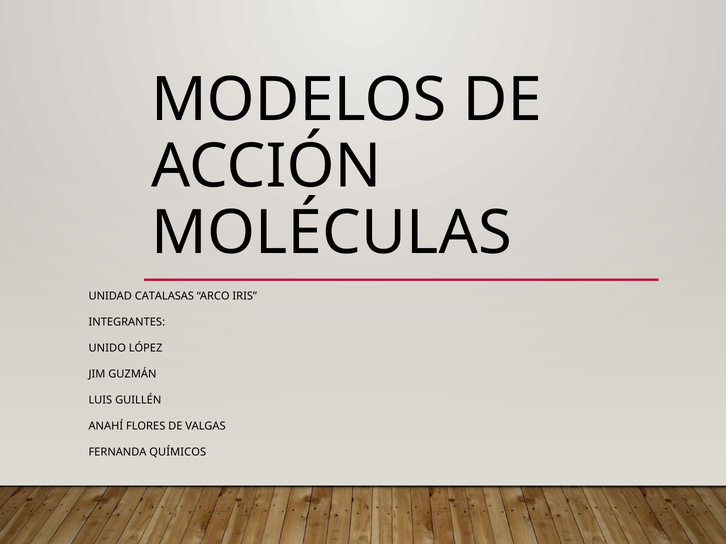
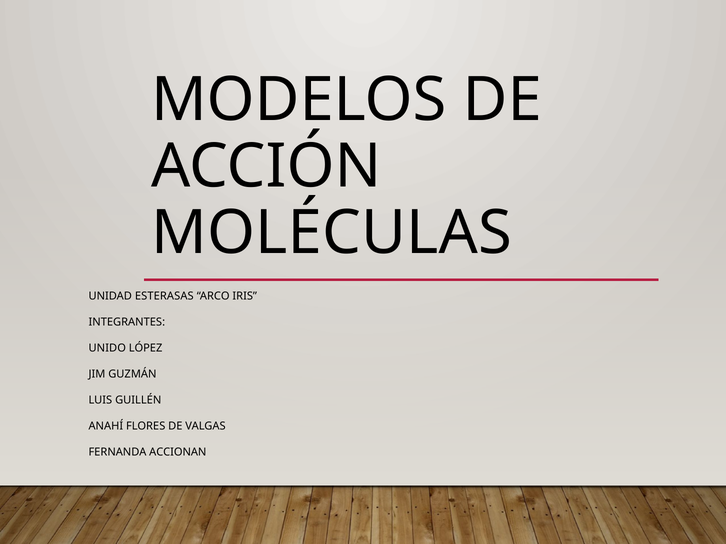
CATALASAS: CATALASAS -> ESTERASAS (164, 296)
QUÍMICOS: QUÍMICOS -> ACCIONAN (178, 453)
